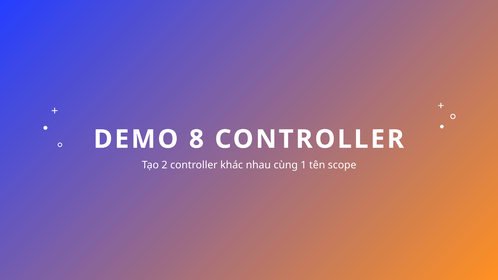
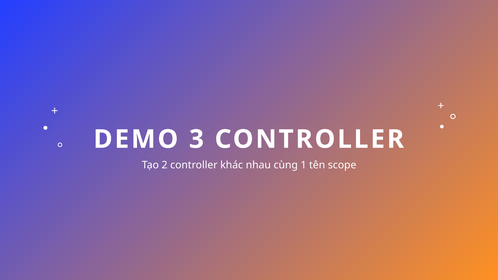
8: 8 -> 3 (196, 139)
